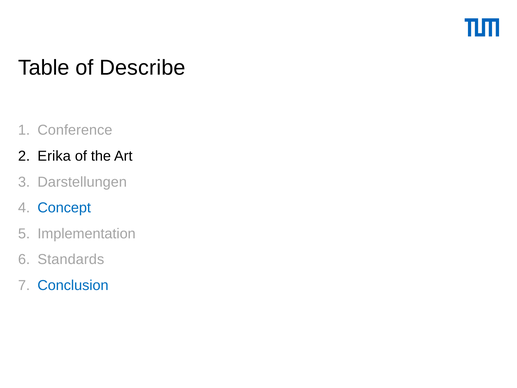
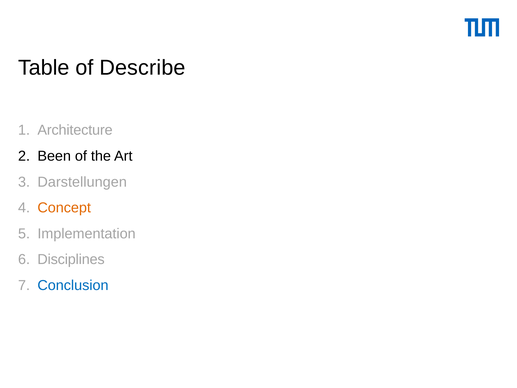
Conference: Conference -> Architecture (75, 130)
Erika: Erika -> Been (54, 156)
Concept colour: blue -> orange (64, 208)
Standards: Standards -> Disciplines (71, 259)
